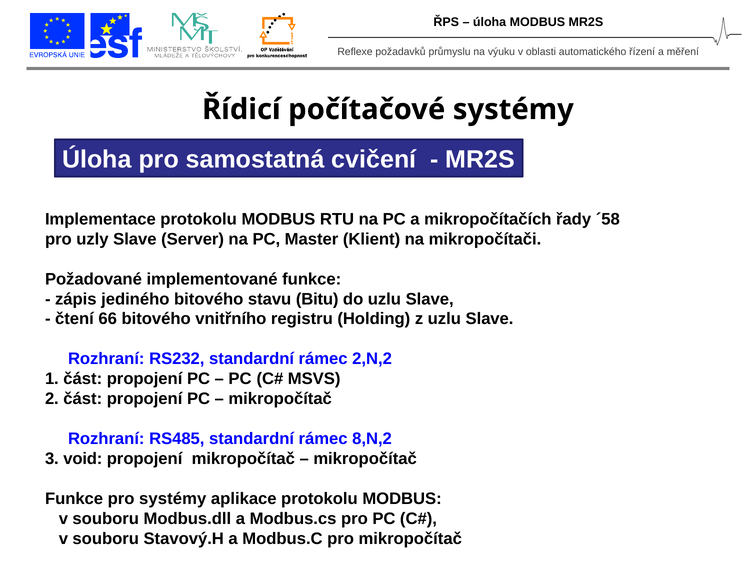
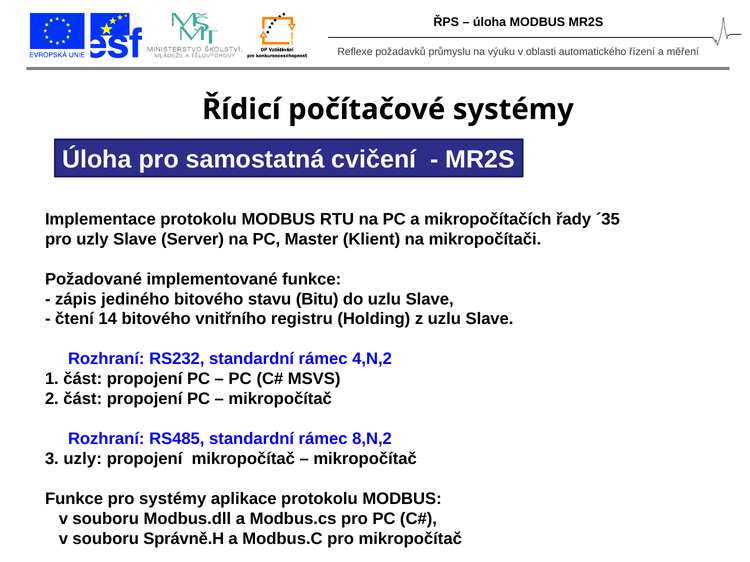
´58: ´58 -> ´35 (608, 219)
66: 66 -> 14 (108, 319)
2,N,2: 2,N,2 -> 4,N,2 (372, 359)
3 void: void -> uzly (83, 459)
Stavový.H: Stavový.H -> Správně.H (184, 539)
